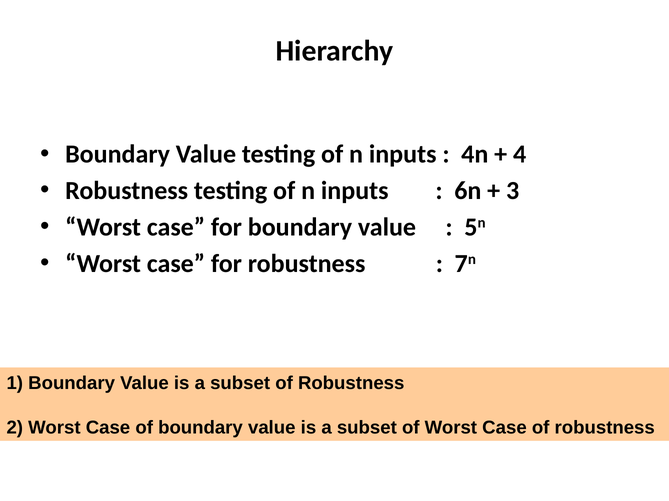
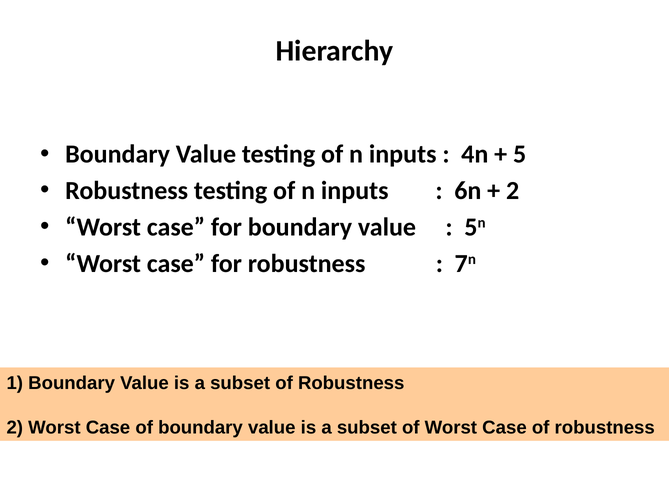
4: 4 -> 5 (520, 155)
3: 3 -> 2 (513, 191)
